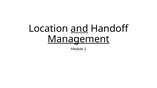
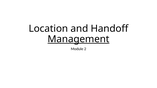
and underline: present -> none (79, 29)
